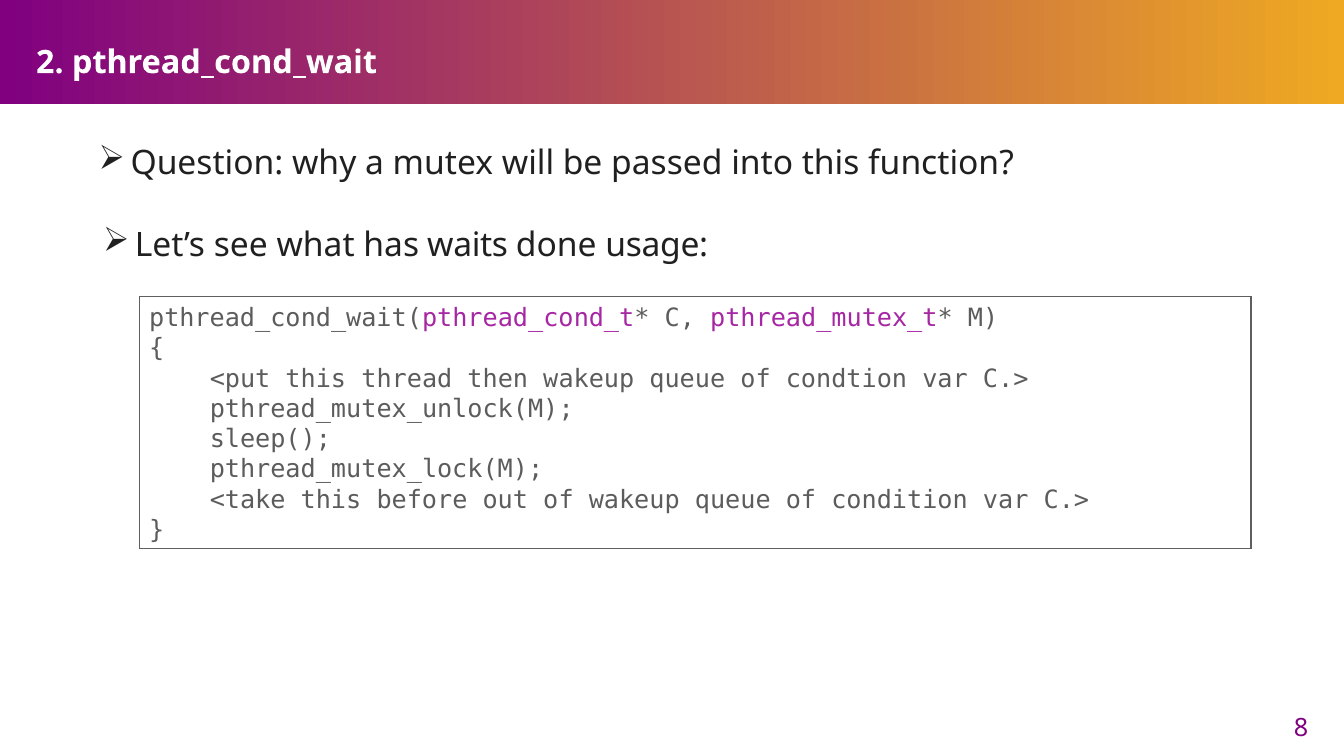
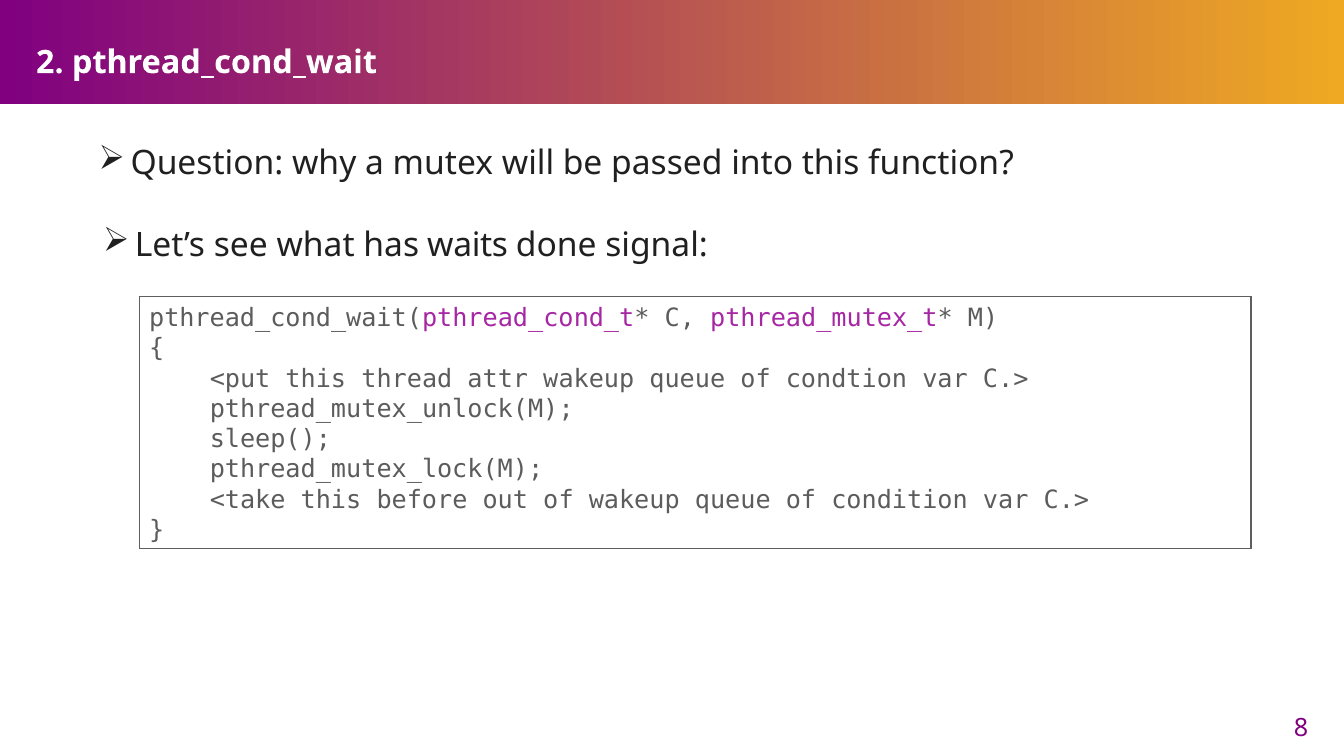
usage: usage -> signal (657, 246)
then: then -> attr (498, 379)
